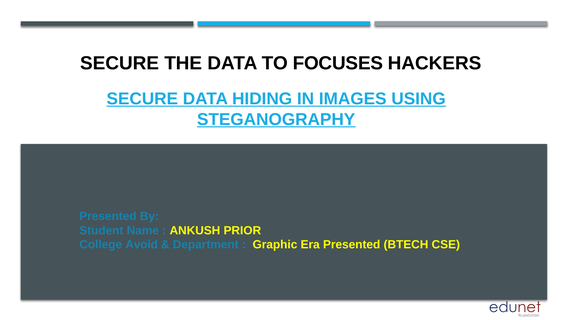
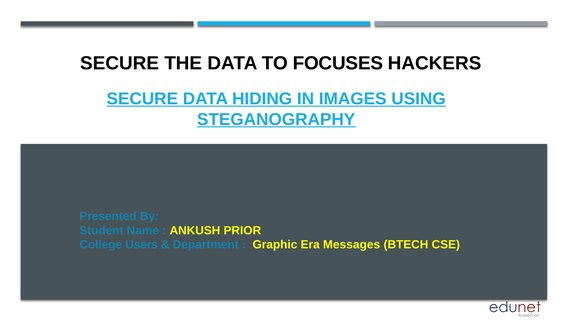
Avoid: Avoid -> Users (142, 244)
Era Presented: Presented -> Messages (352, 244)
